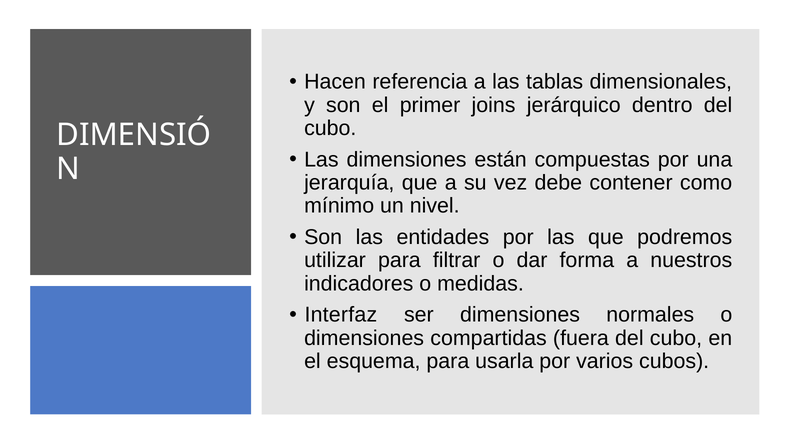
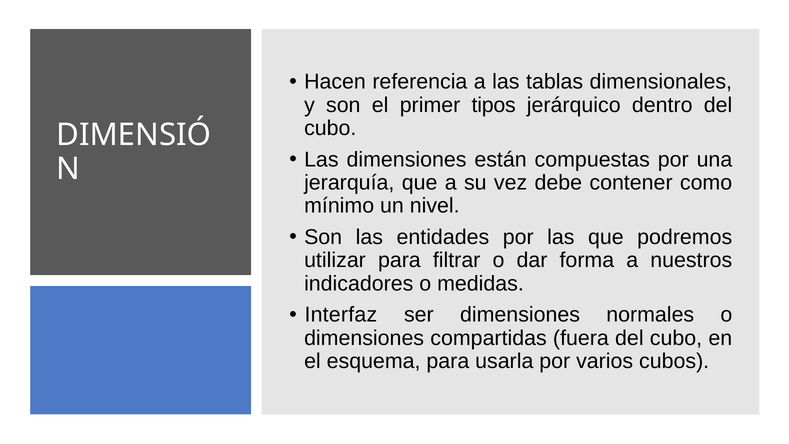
joins: joins -> tipos (494, 105)
